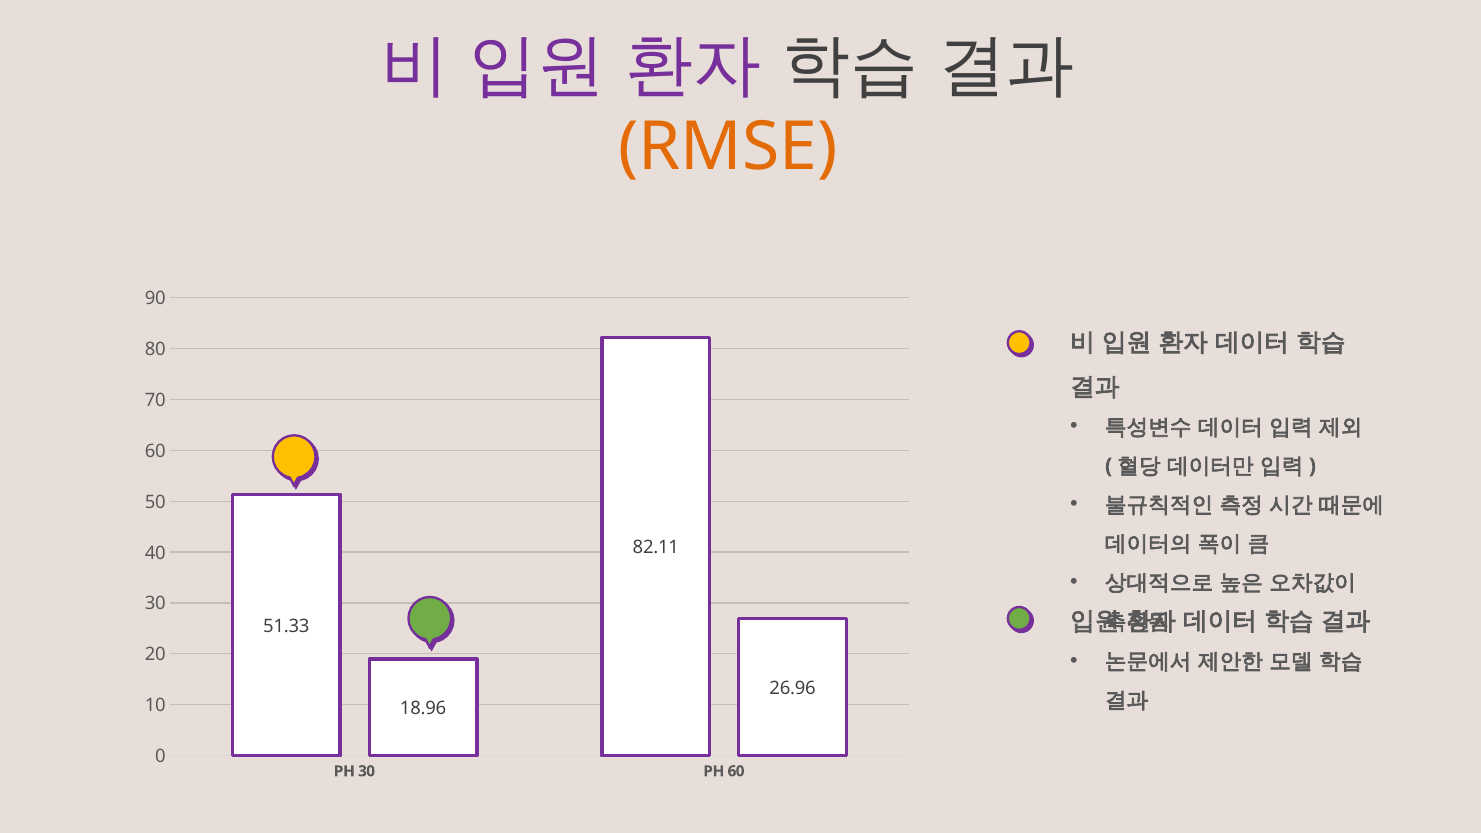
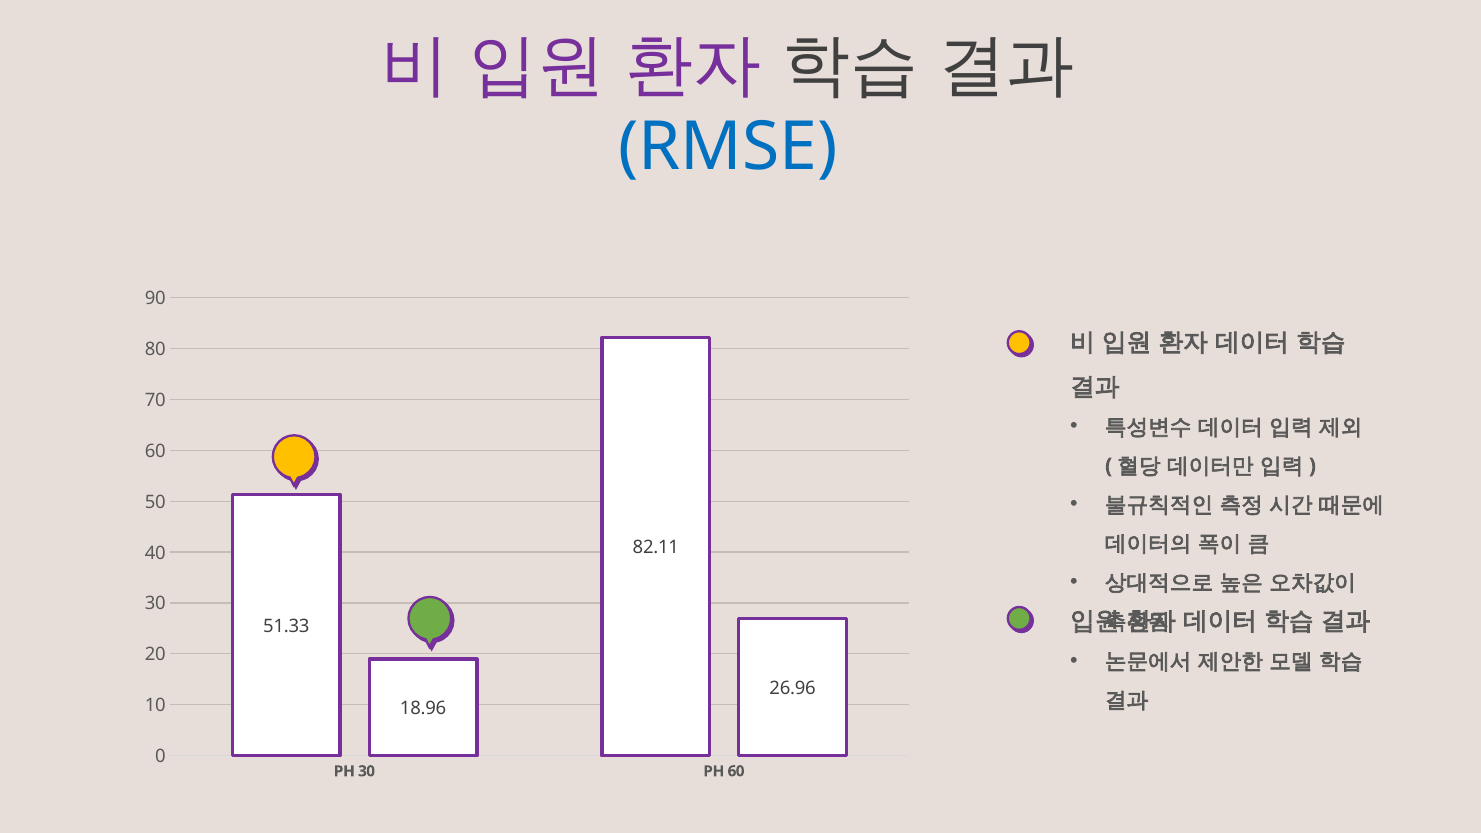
RMSE colour: orange -> blue (728, 147)
